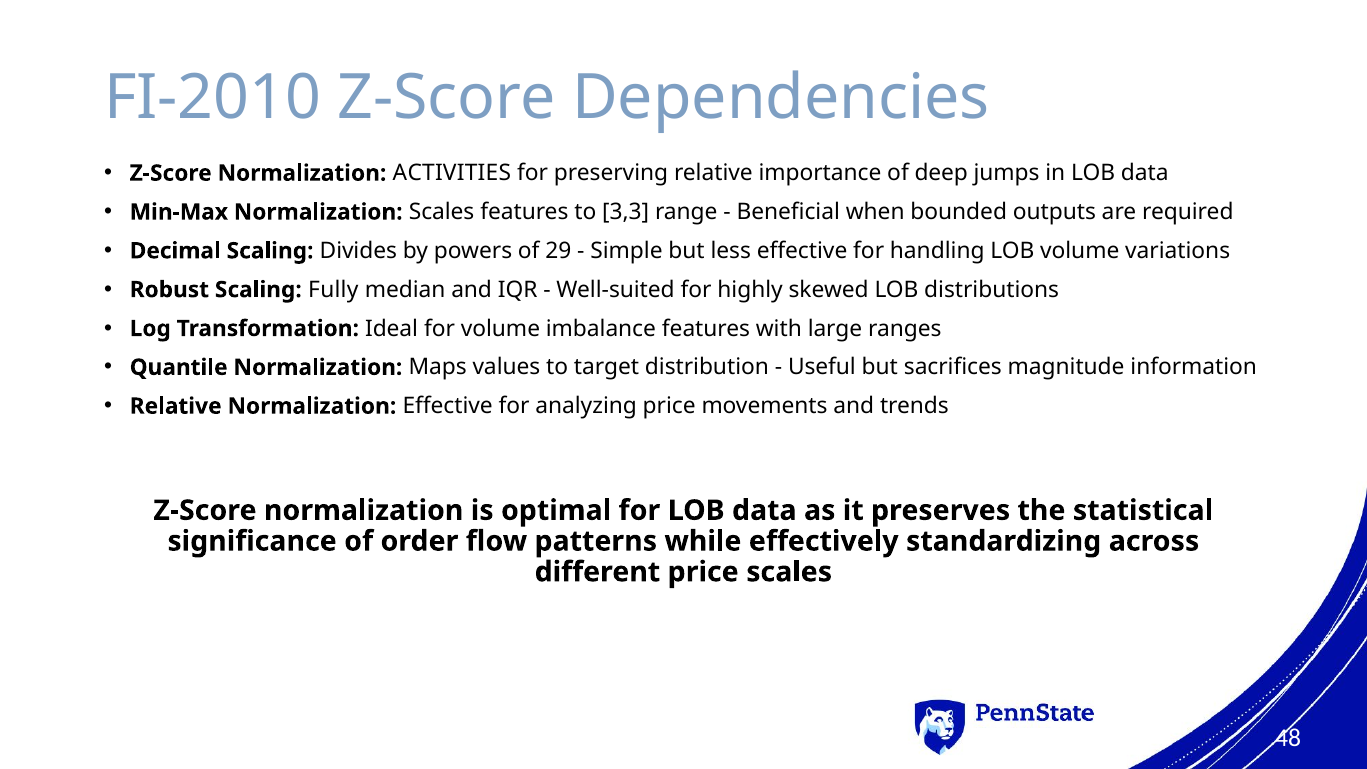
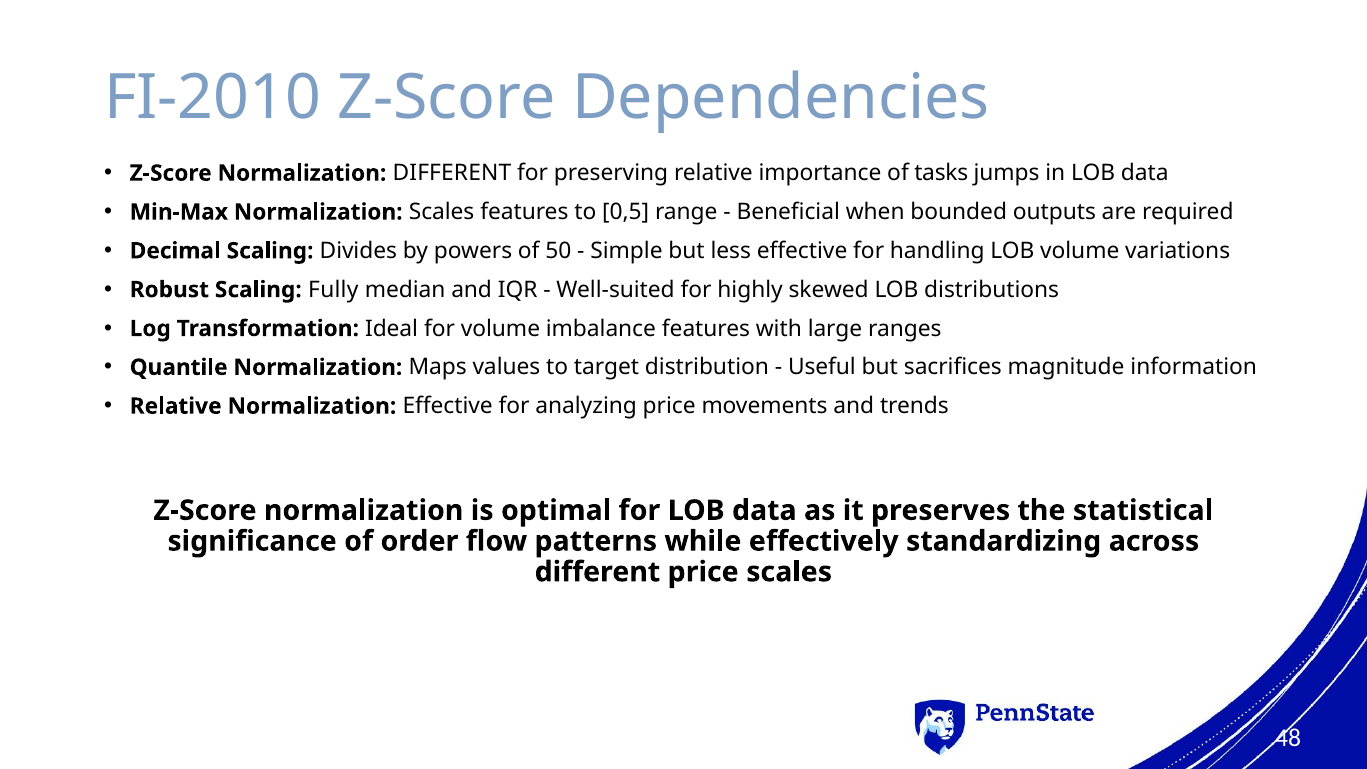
Normalization ACTIVITIES: ACTIVITIES -> DIFFERENT (452, 173)
deep: deep -> tasks (941, 173)
3,3: 3,3 -> 0,5 (626, 212)
29: 29 -> 50 (558, 251)
